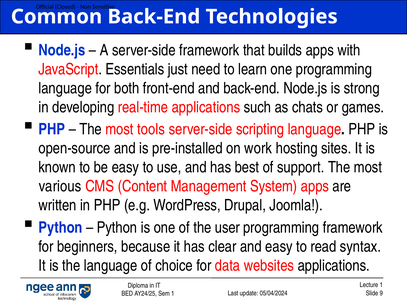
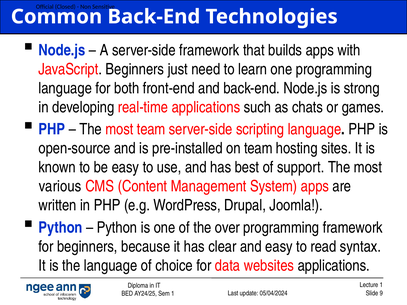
JavaScript Essentials: Essentials -> Beginners (135, 69)
most tools: tools -> team (151, 129)
on work: work -> team (258, 148)
user: user -> over (227, 228)
